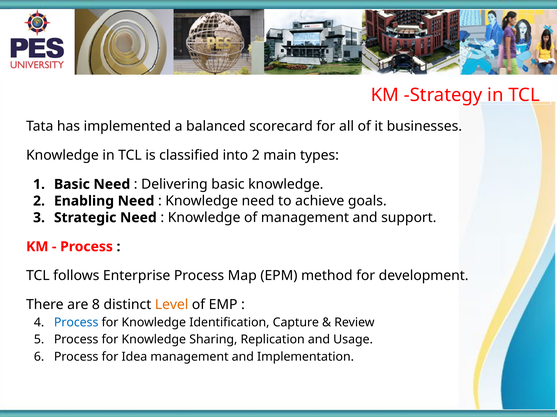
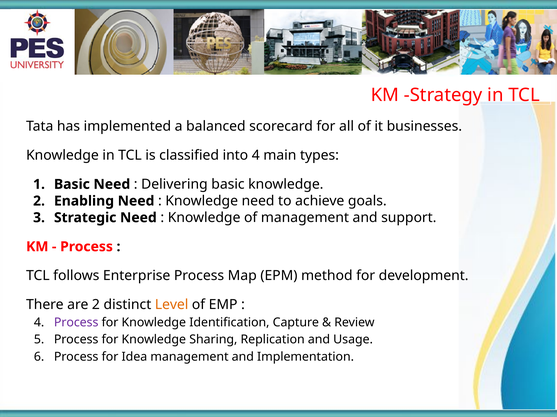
into 2: 2 -> 4 (256, 156)
are 8: 8 -> 2 (96, 305)
Process colour: blue -> purple (76, 323)
